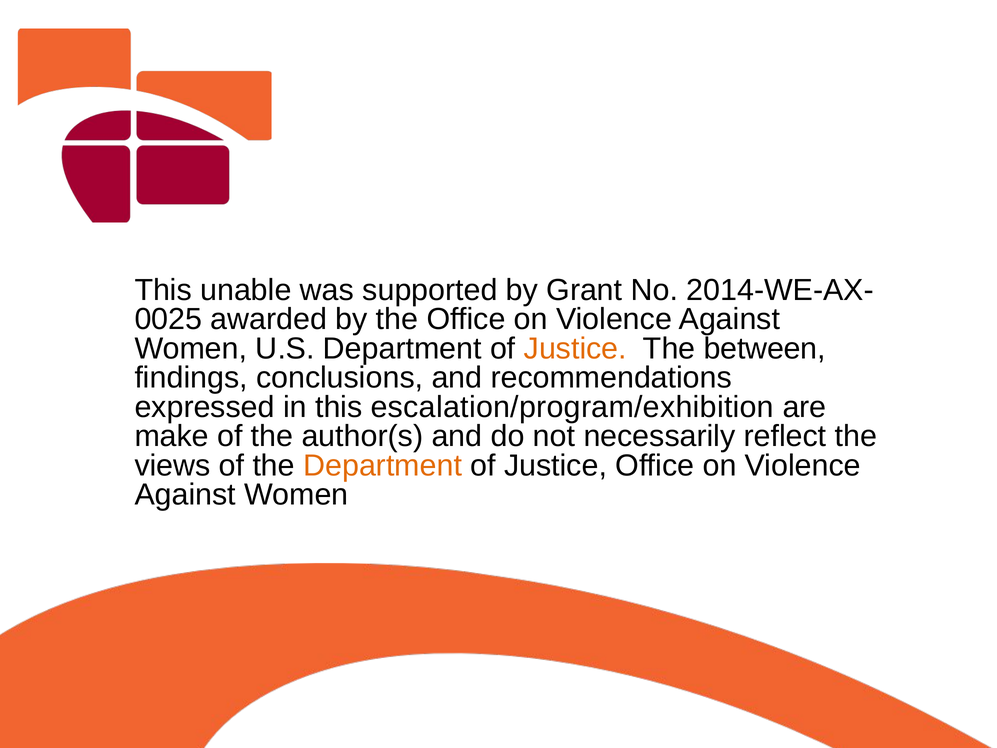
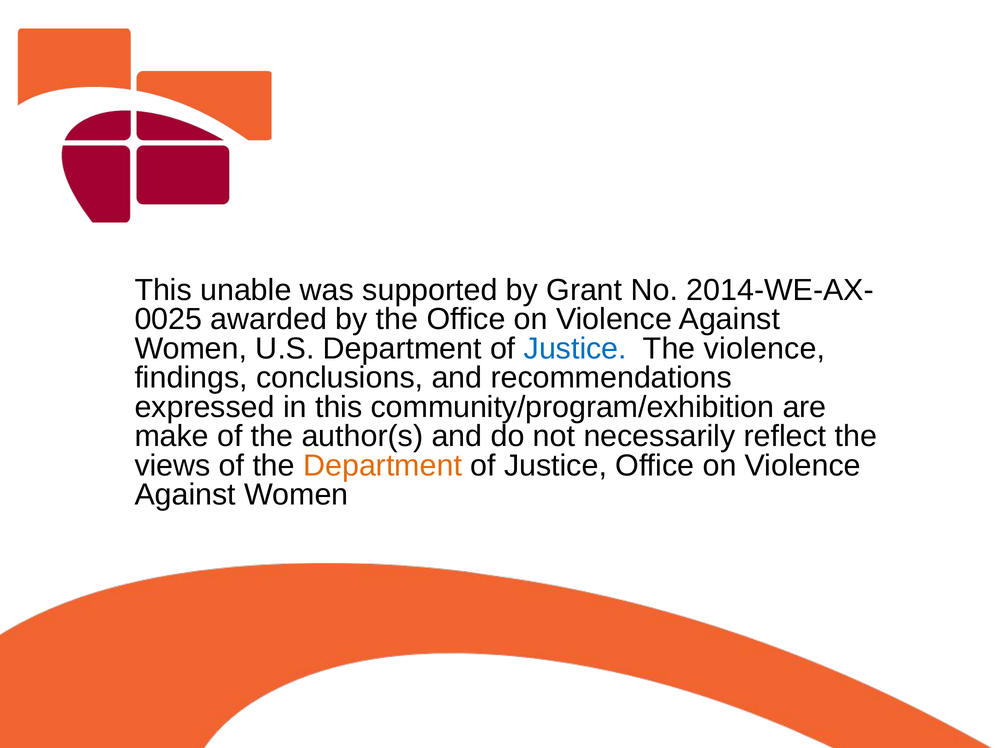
Justice colour: orange -> blue (575, 349)
The between: between -> violence (764, 349)
escalation/program/exhibition: escalation/program/exhibition -> community/program/exhibition (573, 407)
